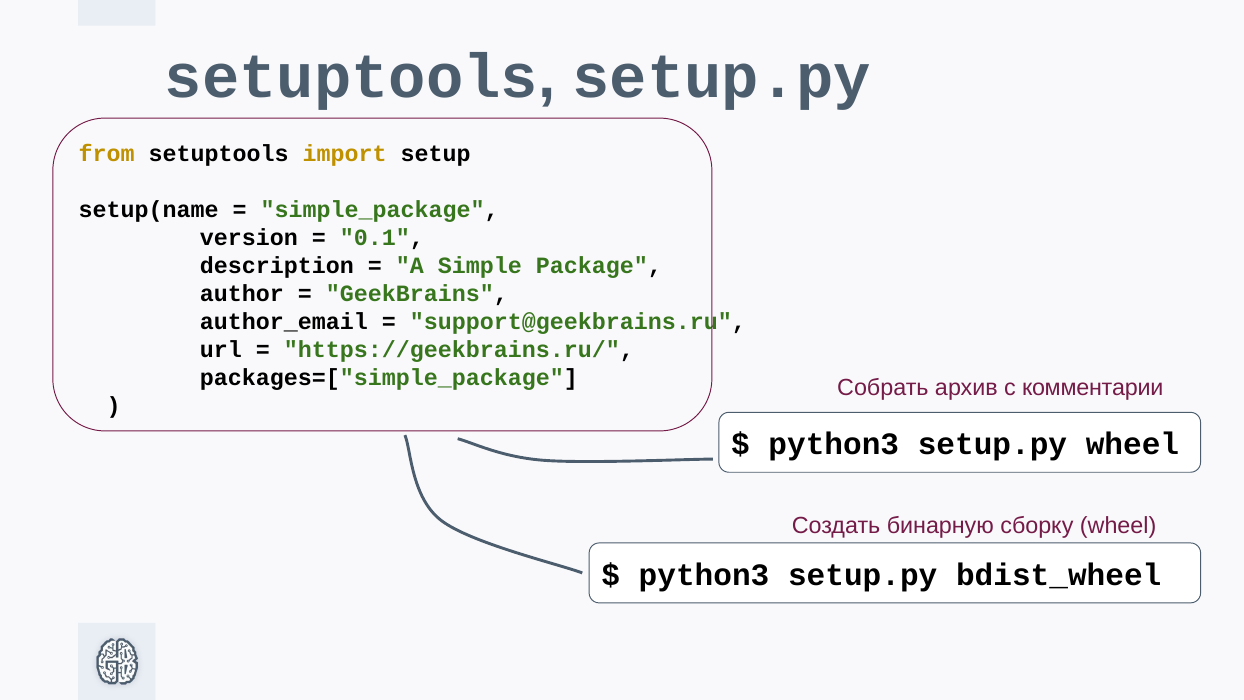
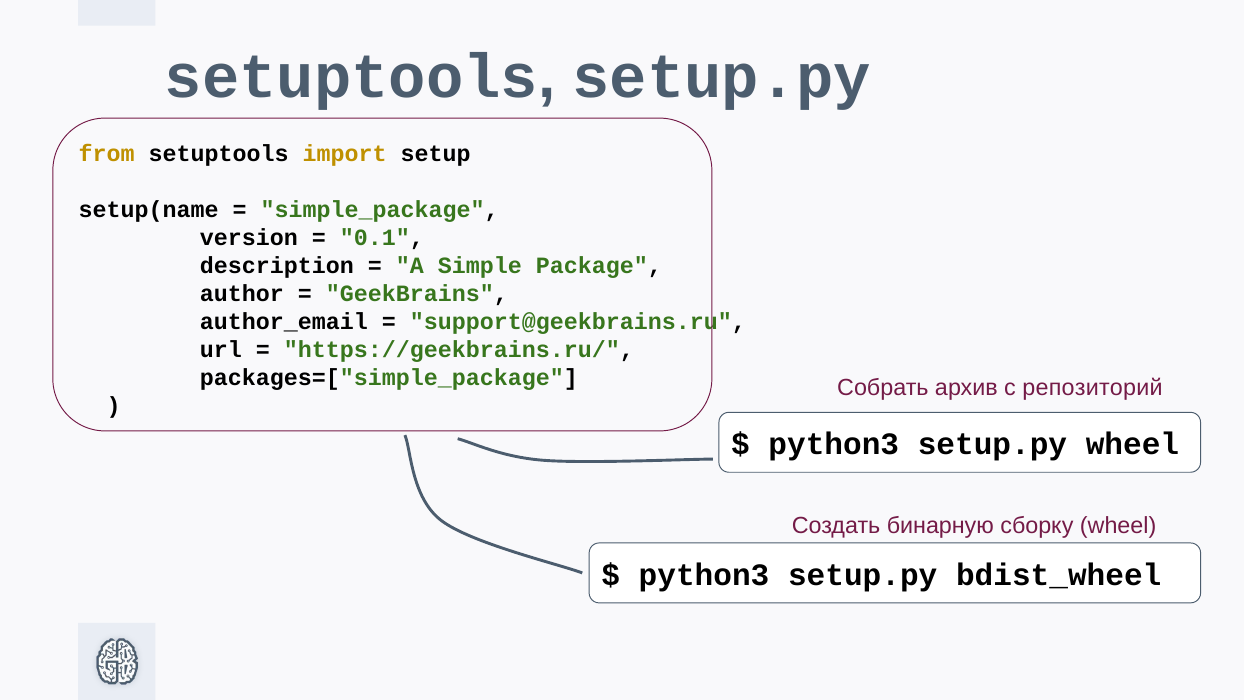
комментарии: комментарии -> репозиторий (1092, 388)
